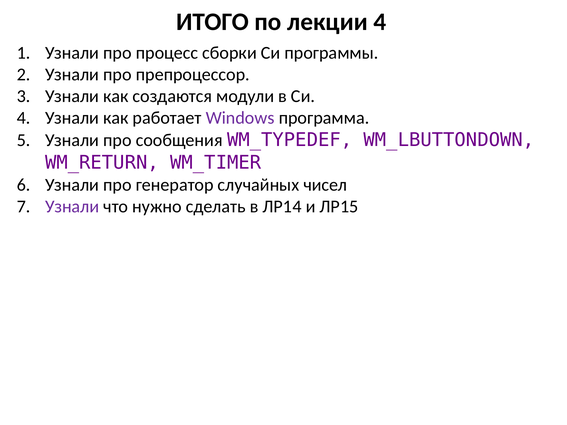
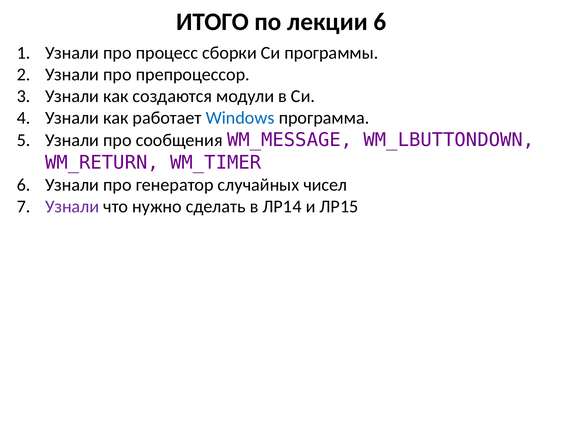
лекции 4: 4 -> 6 (380, 22)
Windows colour: purple -> blue (240, 118)
WM_TYPEDEF: WM_TYPEDEF -> WM_MESSAGE (290, 140)
